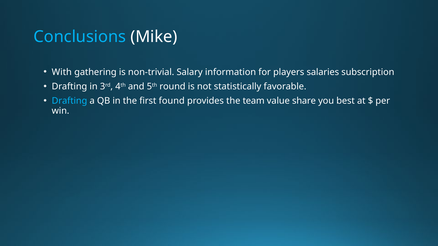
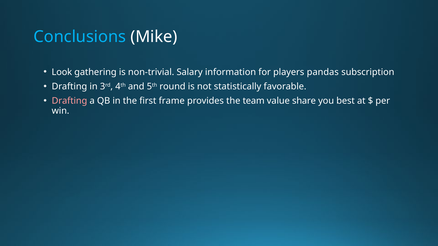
With: With -> Look (62, 72)
salaries: salaries -> pandas (323, 72)
Drafting colour: light blue -> pink (69, 101)
found: found -> frame (172, 101)
